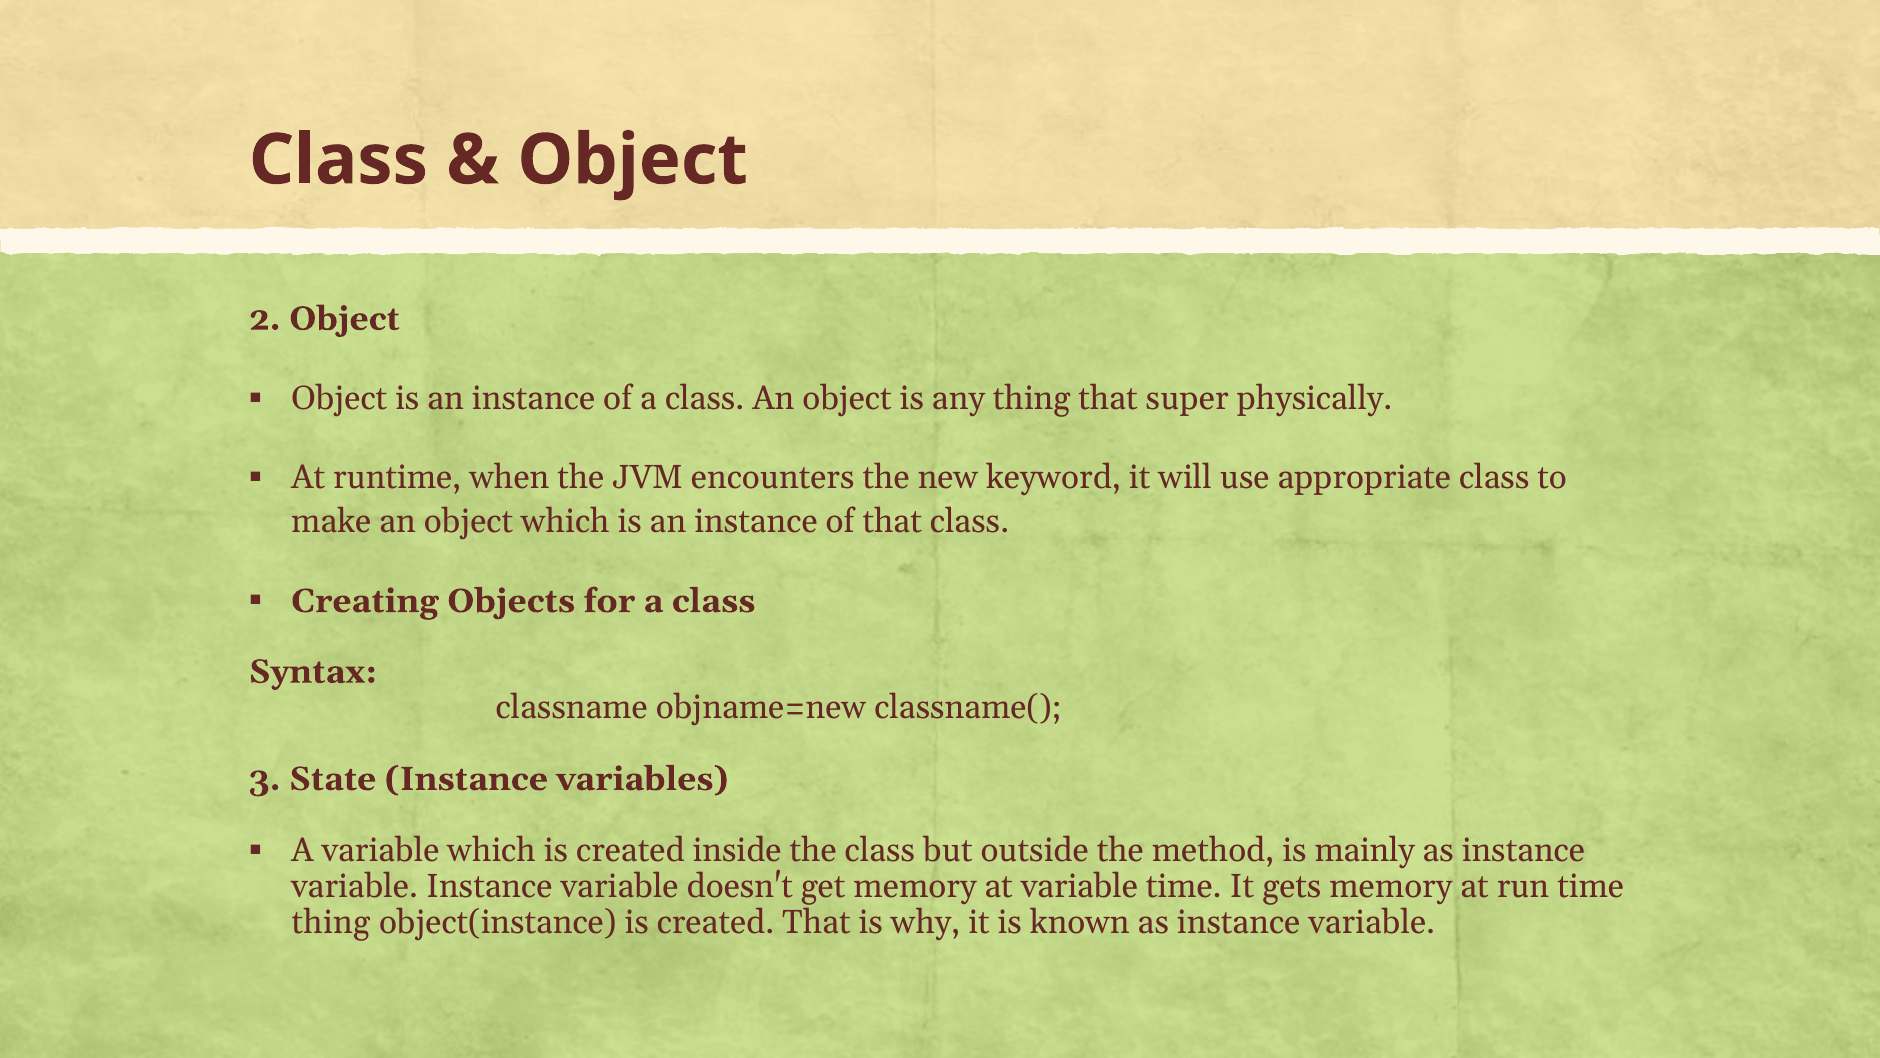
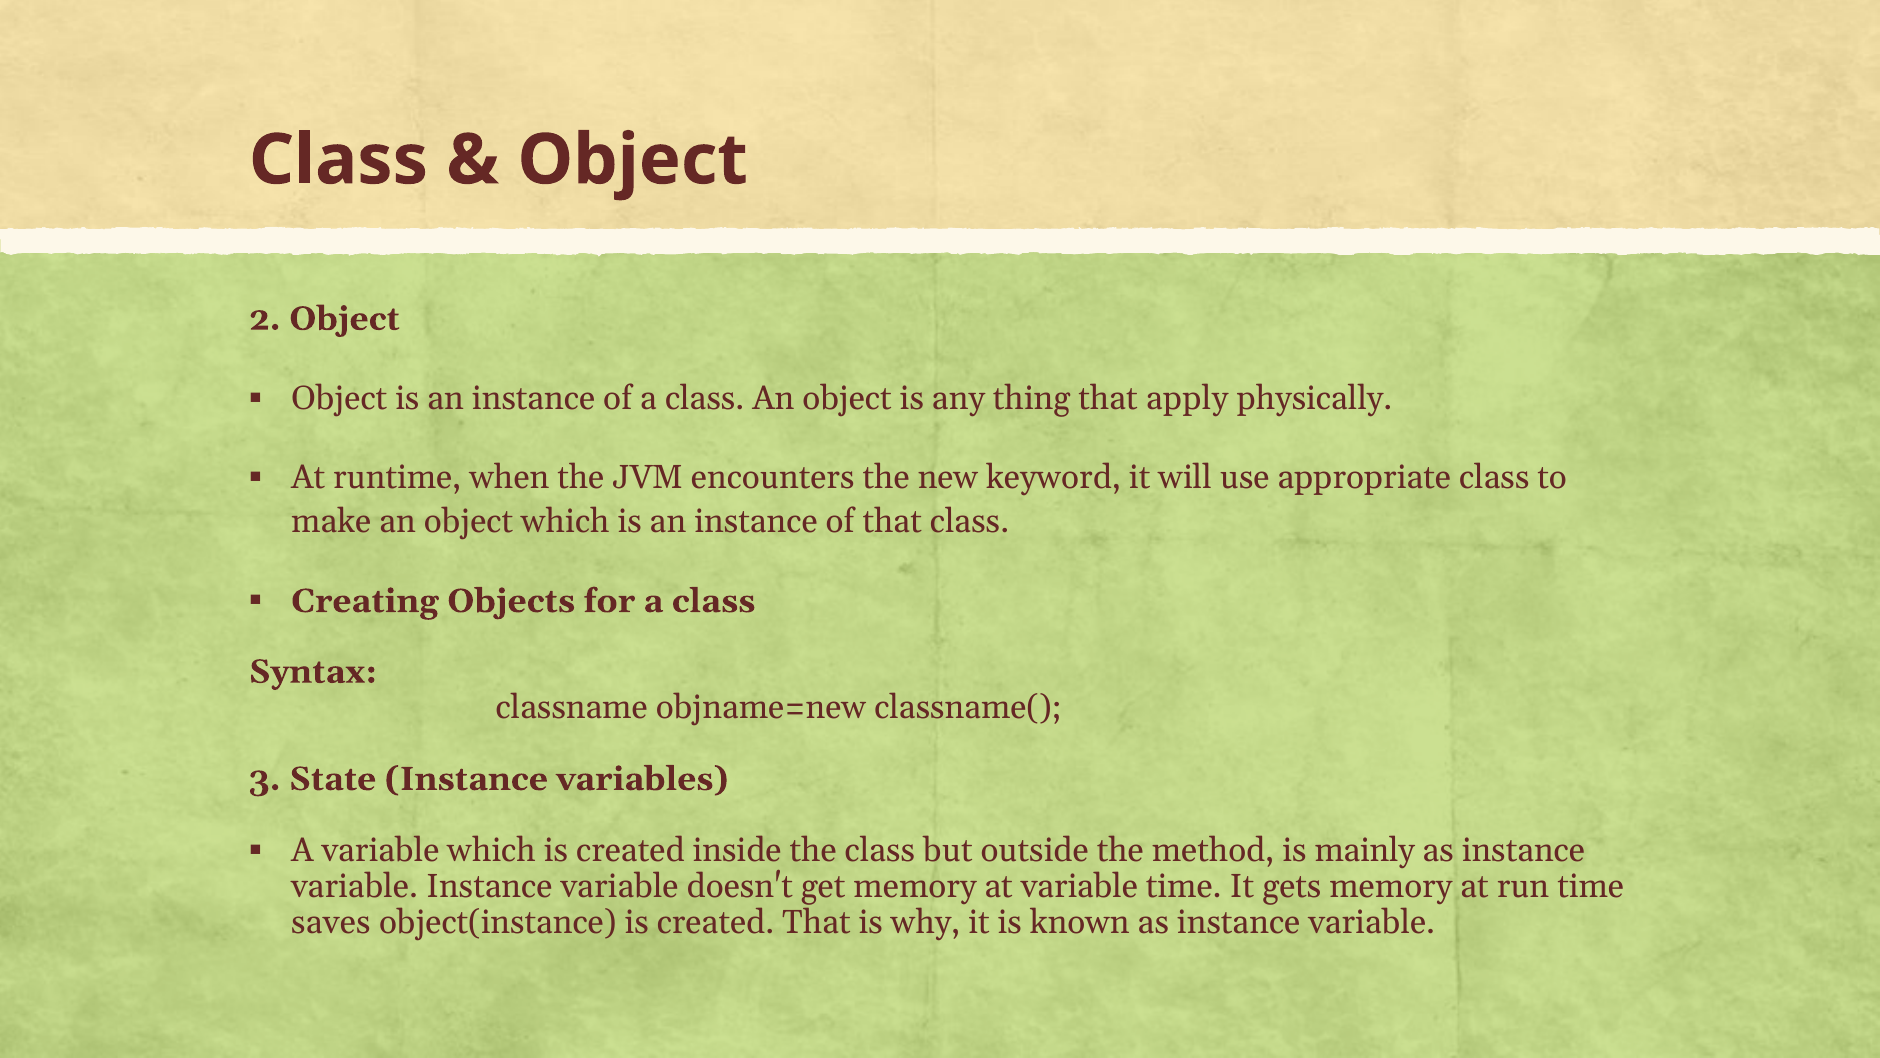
super: super -> apply (1187, 398)
thing: thing -> saves (331, 922)
